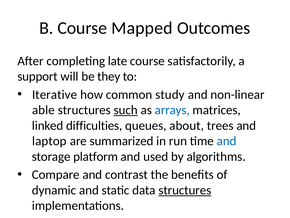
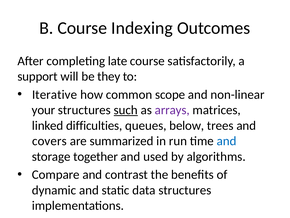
Mapped: Mapped -> Indexing (142, 28)
study: study -> scope (170, 94)
able: able -> your (44, 110)
arrays colour: blue -> purple (172, 110)
about: about -> below (187, 125)
laptop: laptop -> covers (49, 141)
platform: platform -> together (96, 156)
structures underline: present -> none (185, 190)
